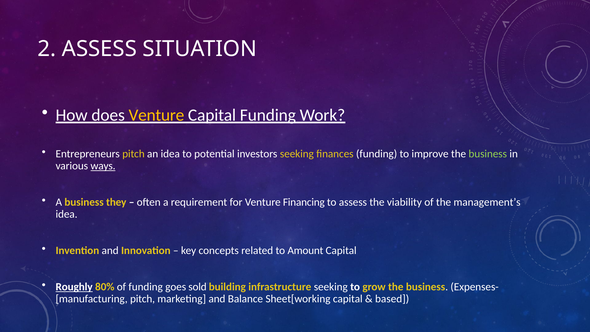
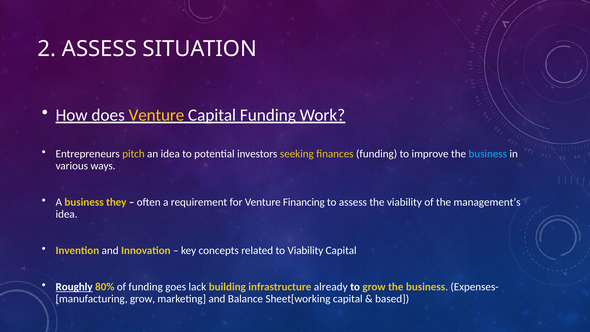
business colour: light green -> light blue (488, 154)
ways underline: present -> none (103, 166)
to Amount: Amount -> Viability (305, 250)
sold: sold -> lack (197, 287)
infrastructure seeking: seeking -> already (331, 287)
pitch: pitch -> grow (143, 299)
